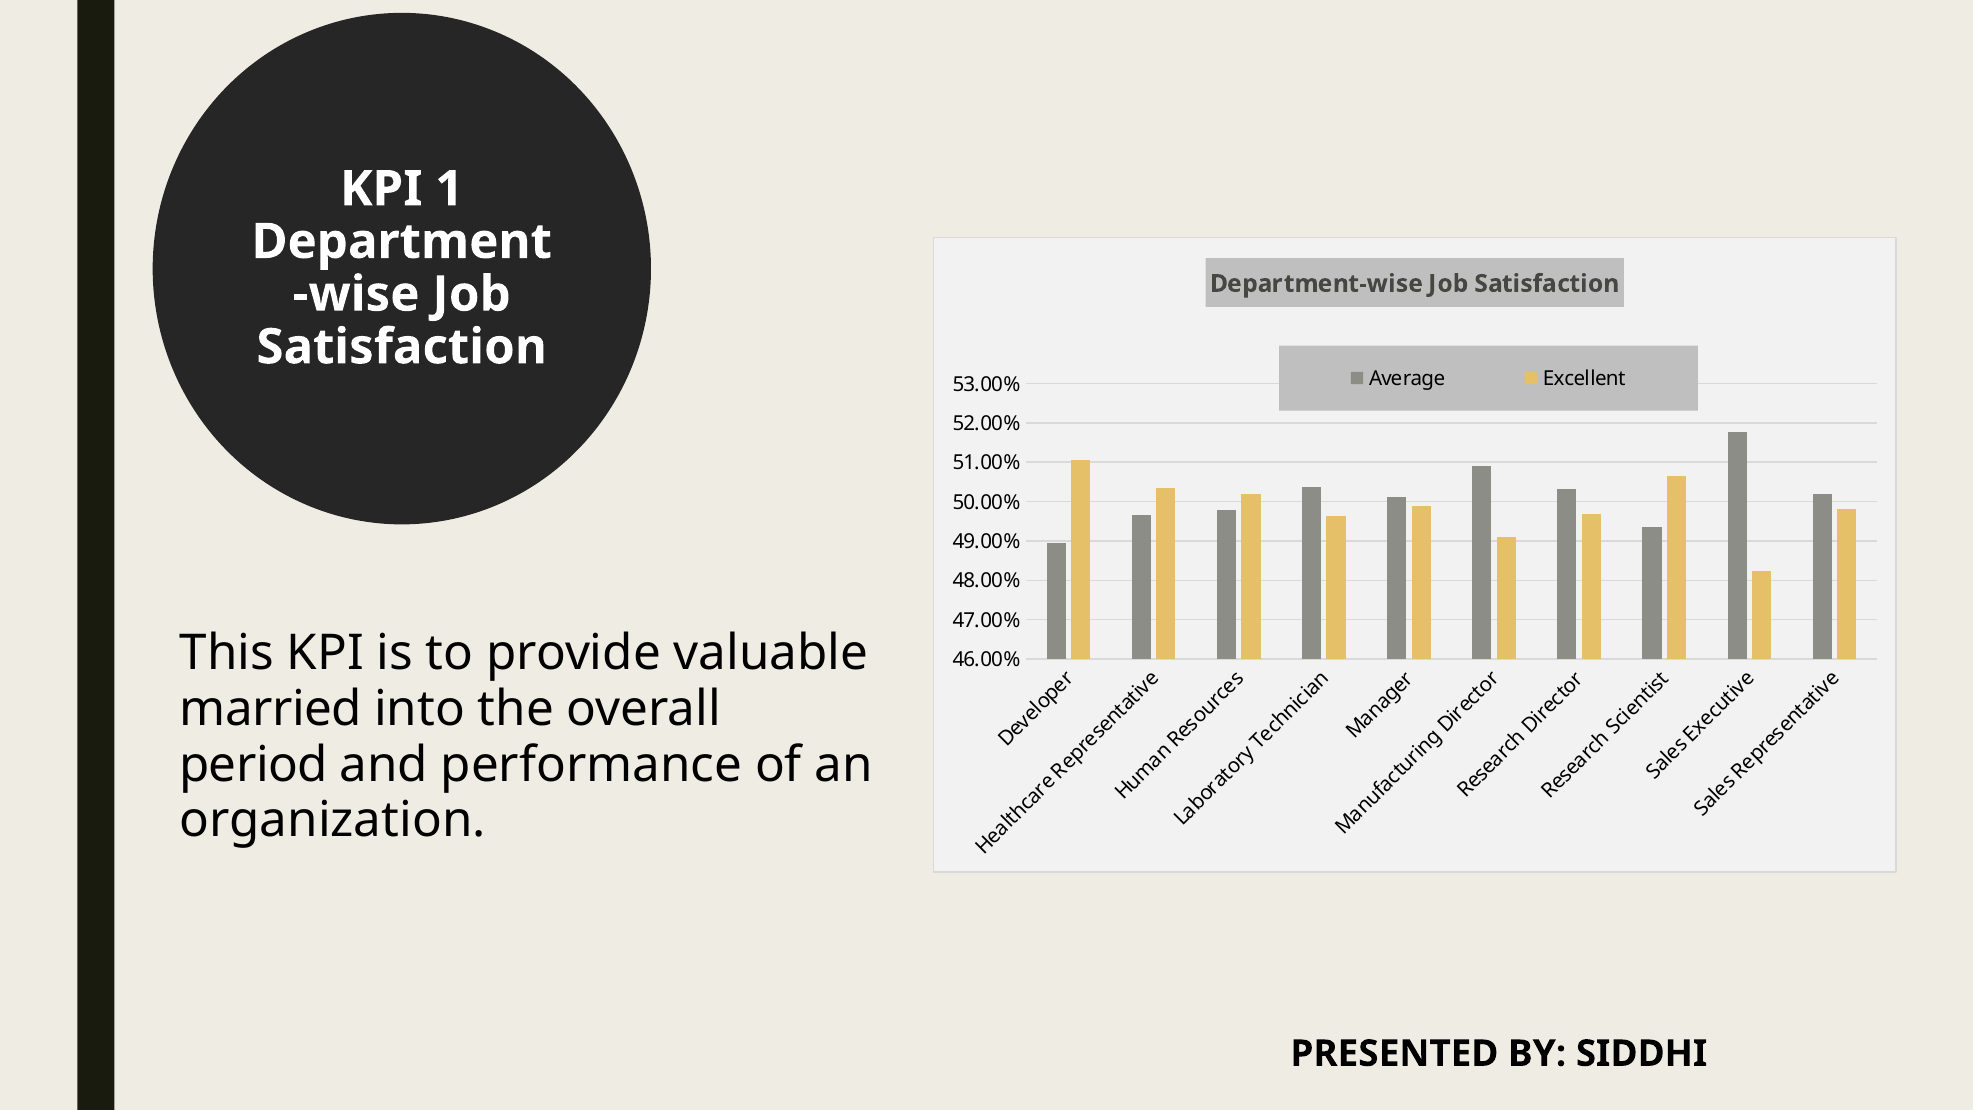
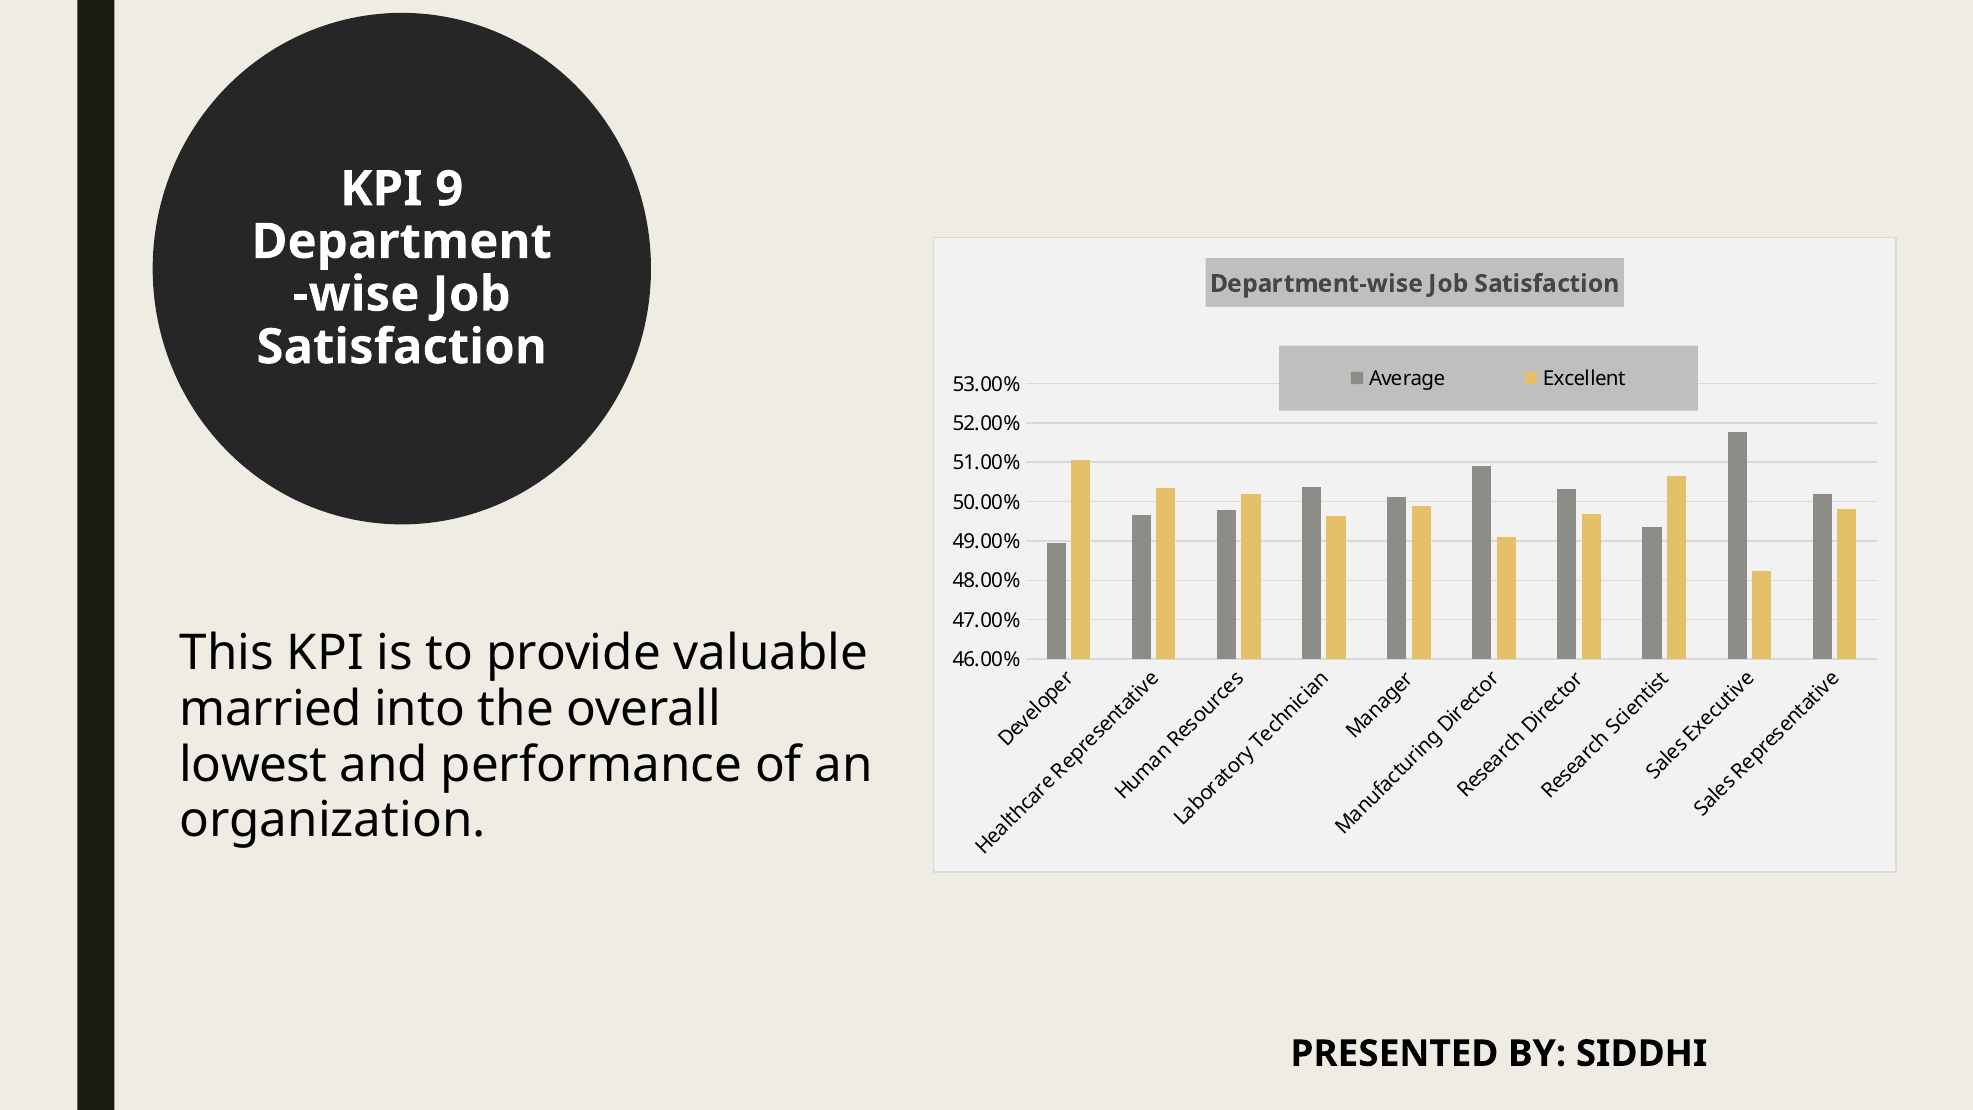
1: 1 -> 9 (449, 189)
period: period -> lowest (254, 765)
